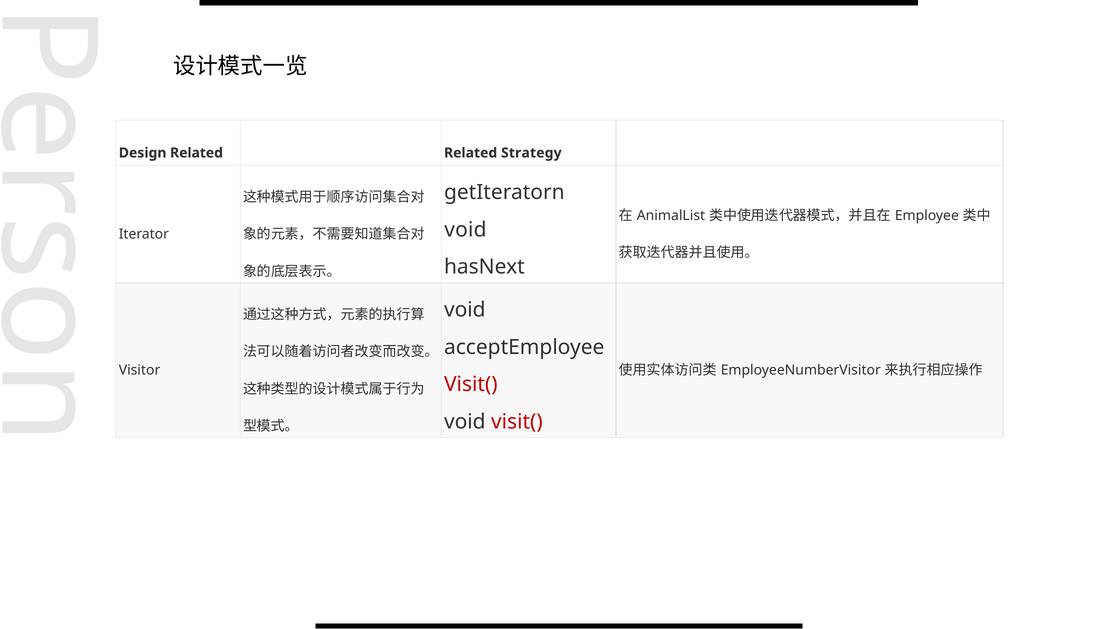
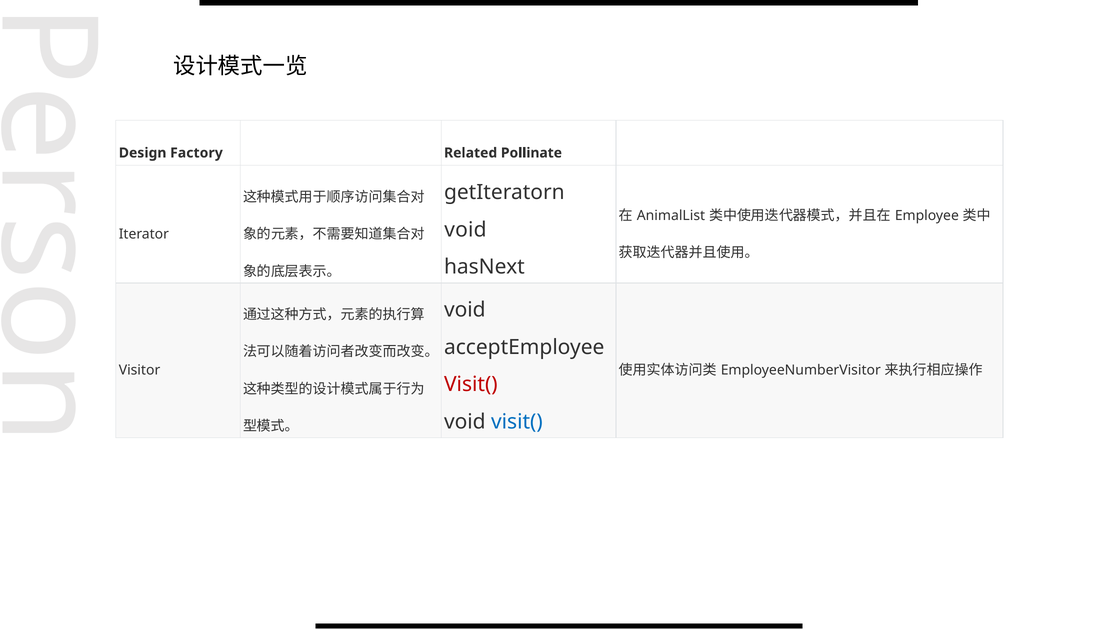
Design Related: Related -> Factory (196, 153)
Strategy: Strategy -> Pollinate (531, 153)
visit( colour: red -> blue (517, 422)
